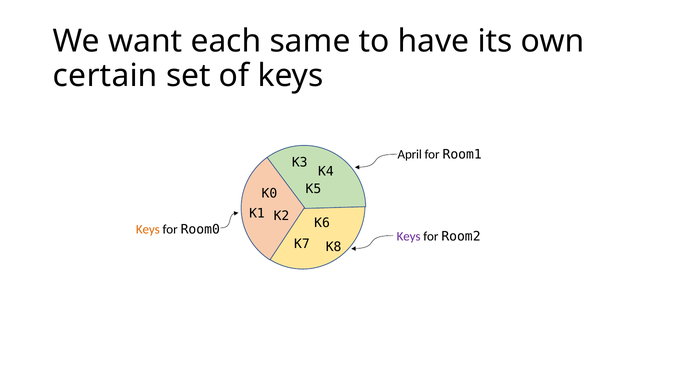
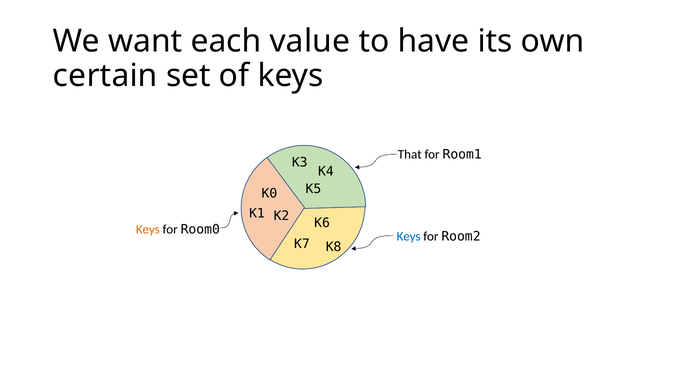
same: same -> value (310, 41)
April: April -> That (410, 154)
Keys colour: purple -> blue (409, 236)
